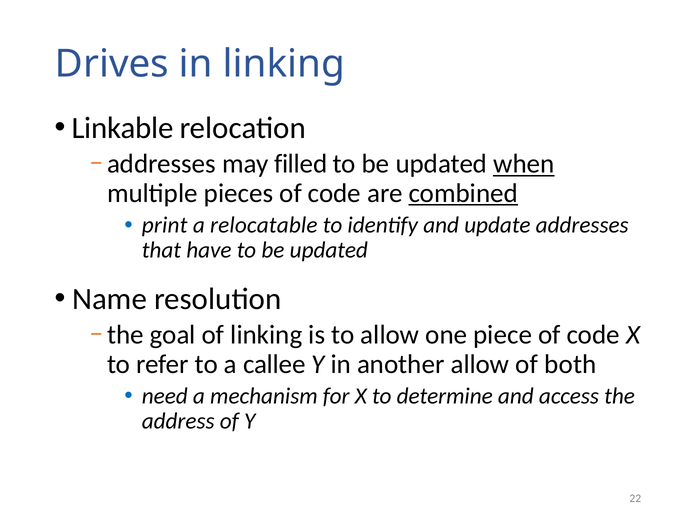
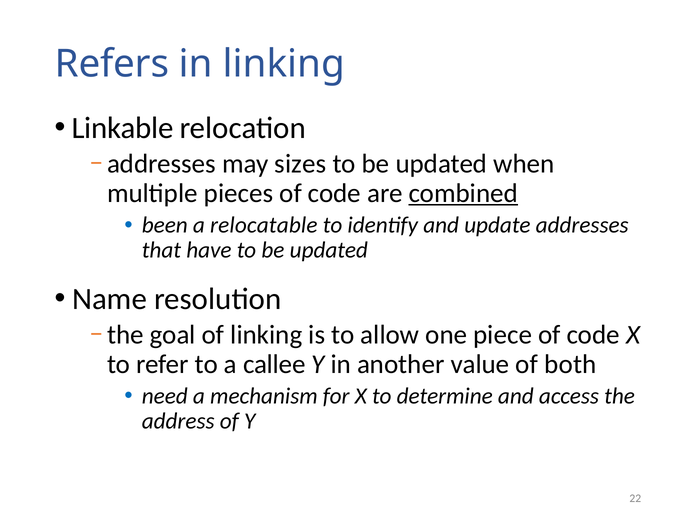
Drives: Drives -> Refers (112, 64)
filled: filled -> sizes (300, 164)
when underline: present -> none (524, 164)
print: print -> been (165, 225)
another allow: allow -> value (480, 364)
